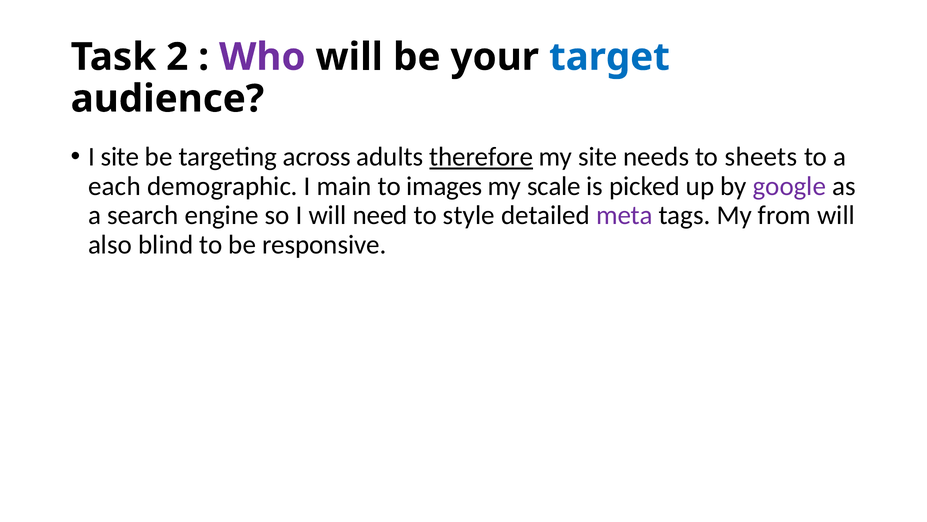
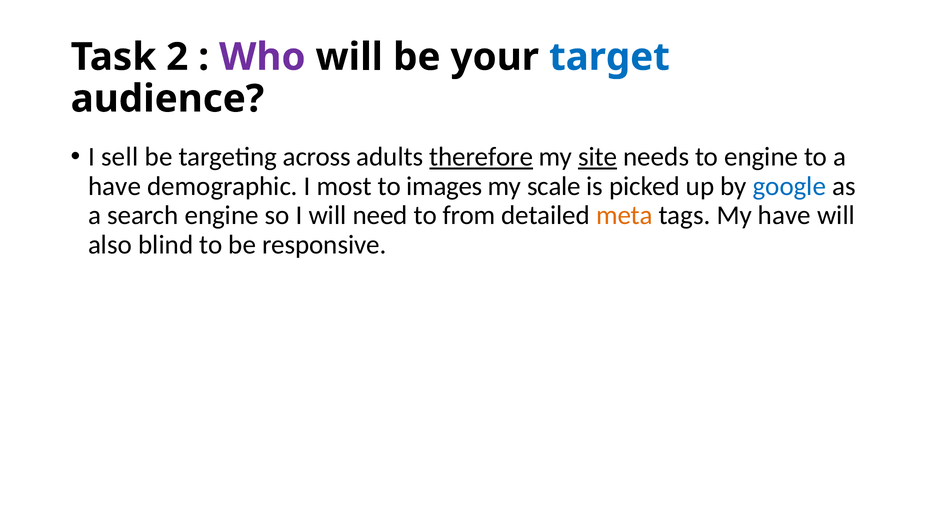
I site: site -> sell (120, 157)
site underline: none -> present (598, 157)
to sheets: sheets -> engine (761, 157)
each: each -> have (115, 186)
main: main -> most (344, 186)
google colour: purple -> blue (789, 186)
style: style -> from (469, 215)
meta colour: purple -> orange (624, 215)
My from: from -> have (784, 215)
